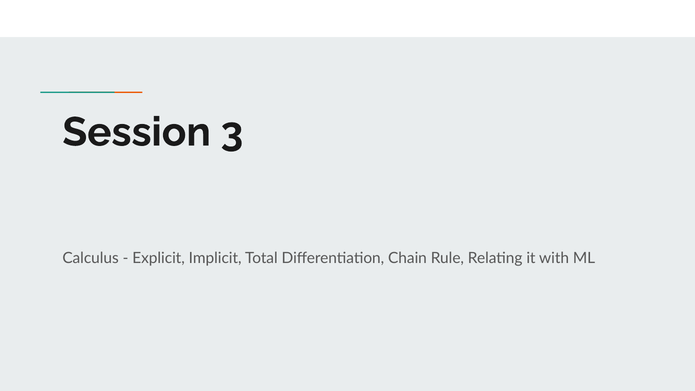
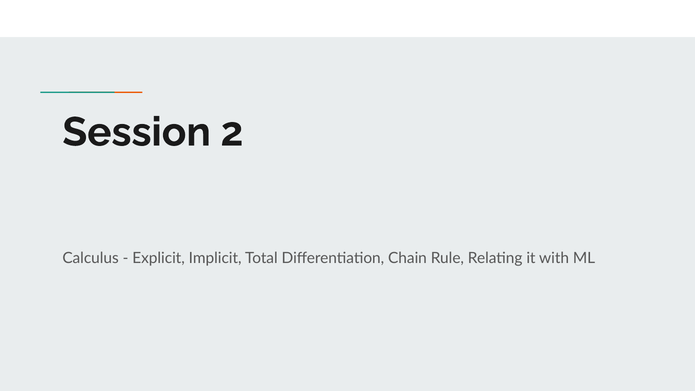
3: 3 -> 2 (232, 132)
